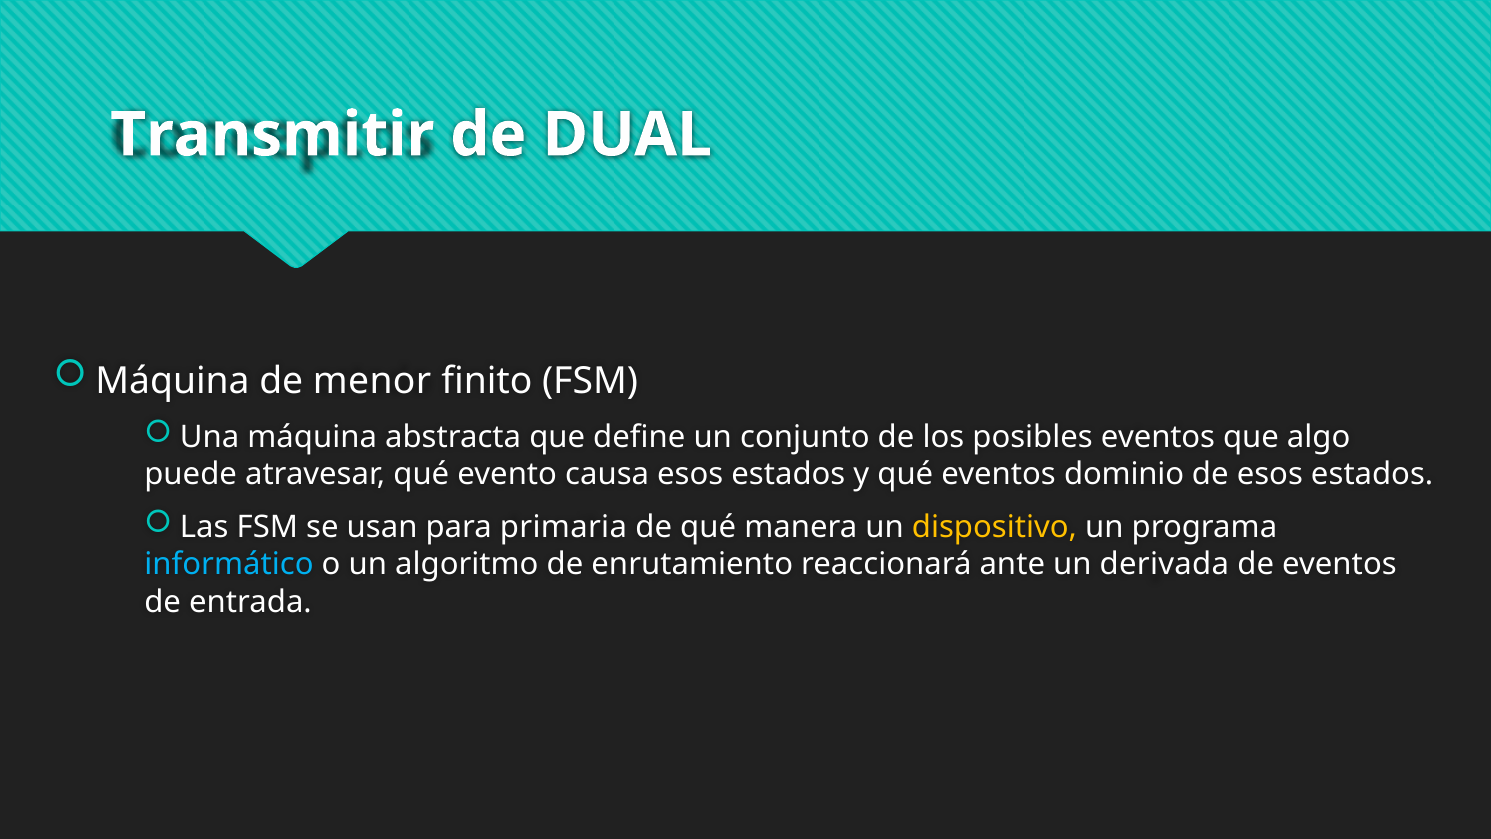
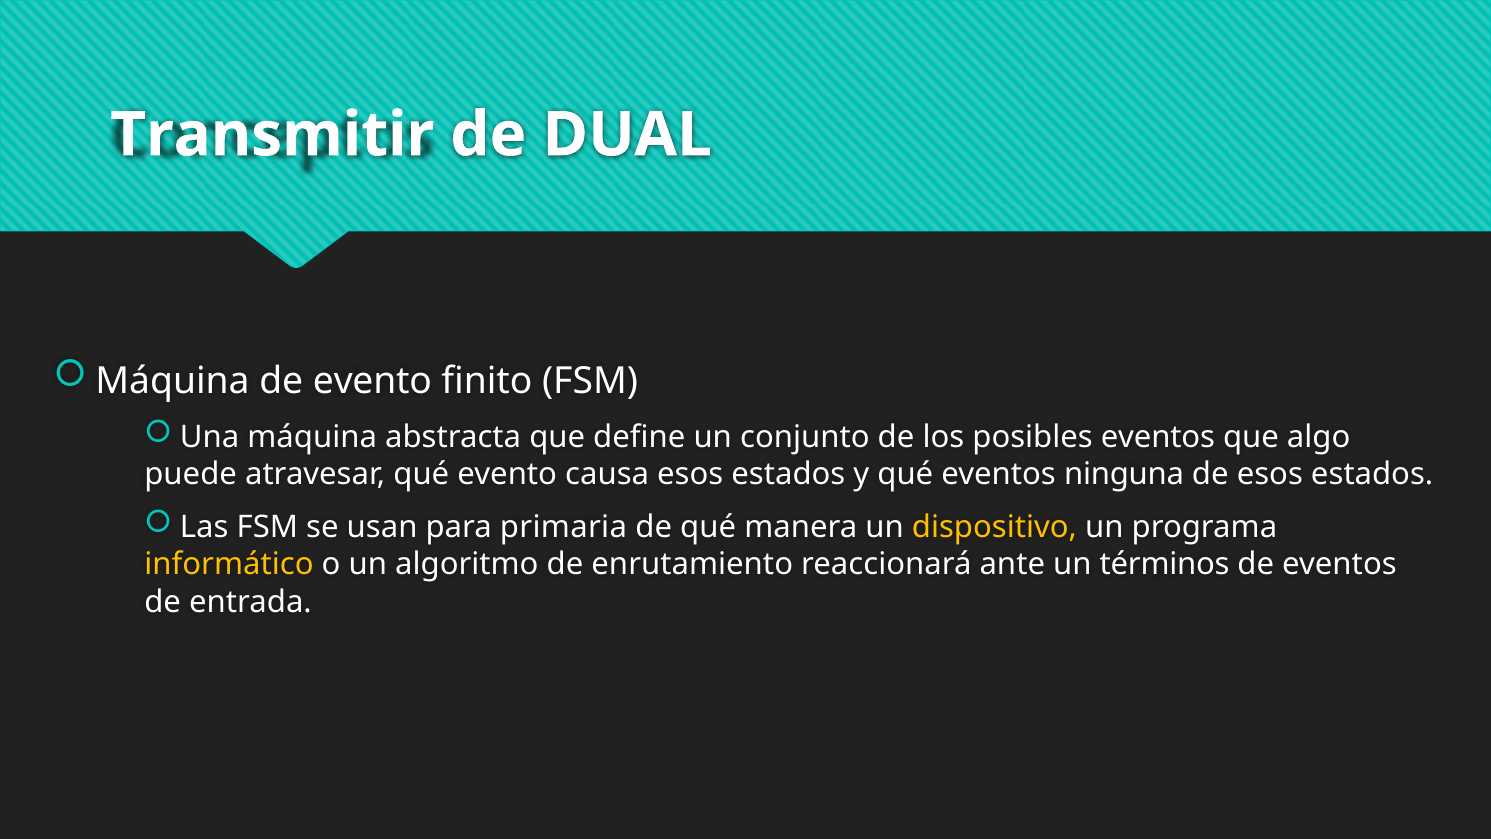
de menor: menor -> evento (372, 381)
dominio: dominio -> ninguna (1124, 474)
informático colour: light blue -> yellow (229, 564)
derivada: derivada -> términos (1165, 564)
